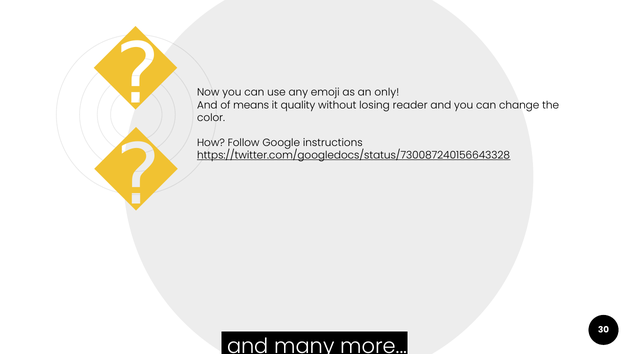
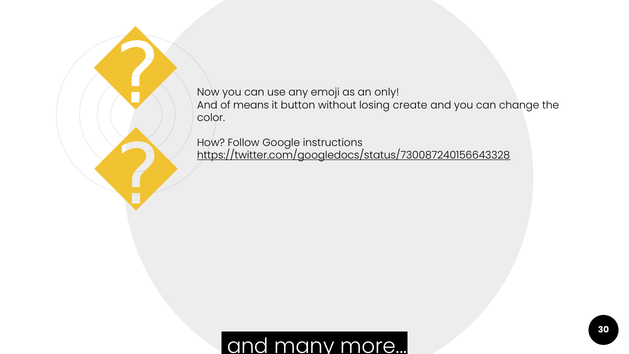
quality: quality -> button (298, 105)
reader: reader -> create (410, 105)
